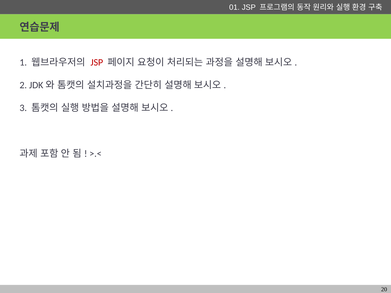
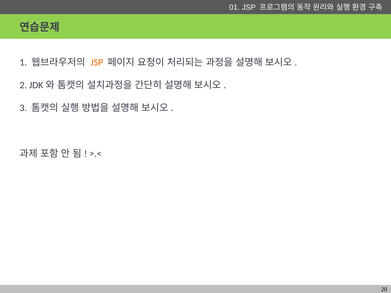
JSP colour: red -> orange (97, 62)
